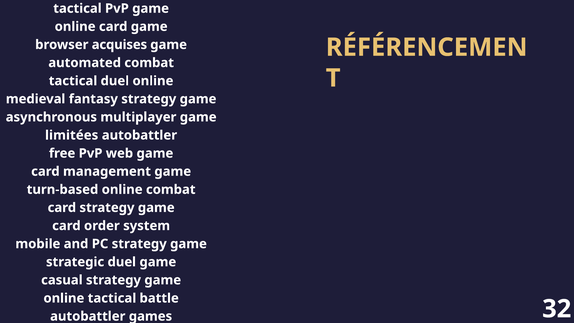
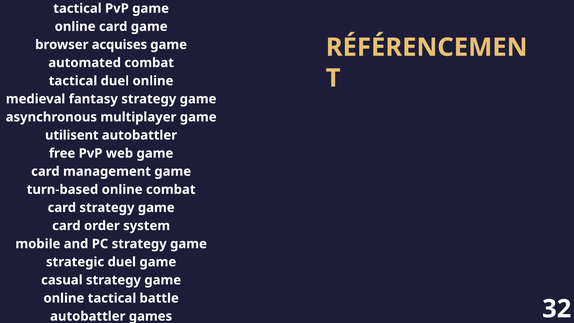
limitées: limitées -> utilisent (72, 135)
